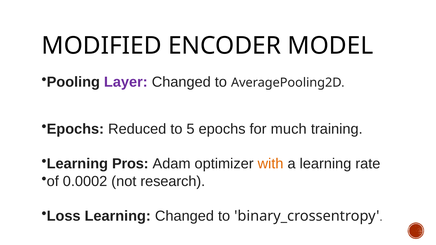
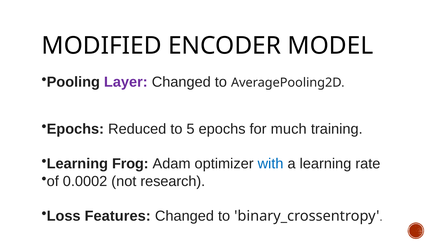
Pros: Pros -> Frog (130, 164)
with colour: orange -> blue (271, 164)
Loss Learning: Learning -> Features (118, 216)
